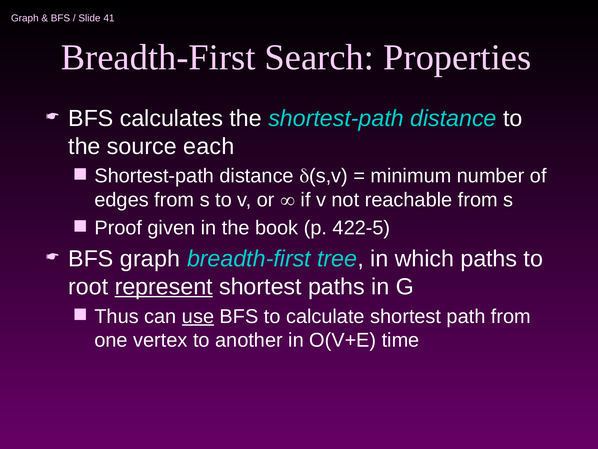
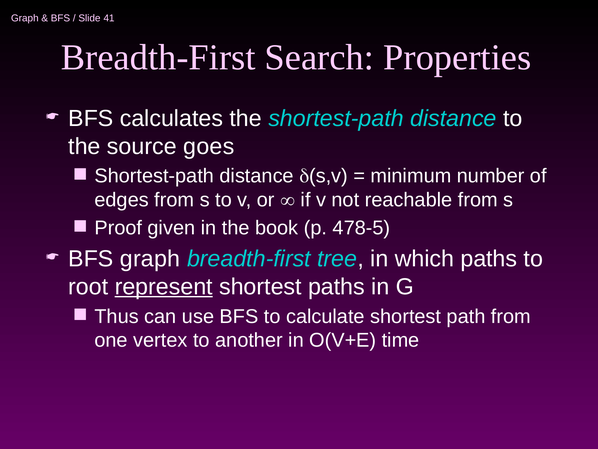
each: each -> goes (209, 146)
422-5: 422-5 -> 478-5 (361, 228)
use underline: present -> none (198, 316)
